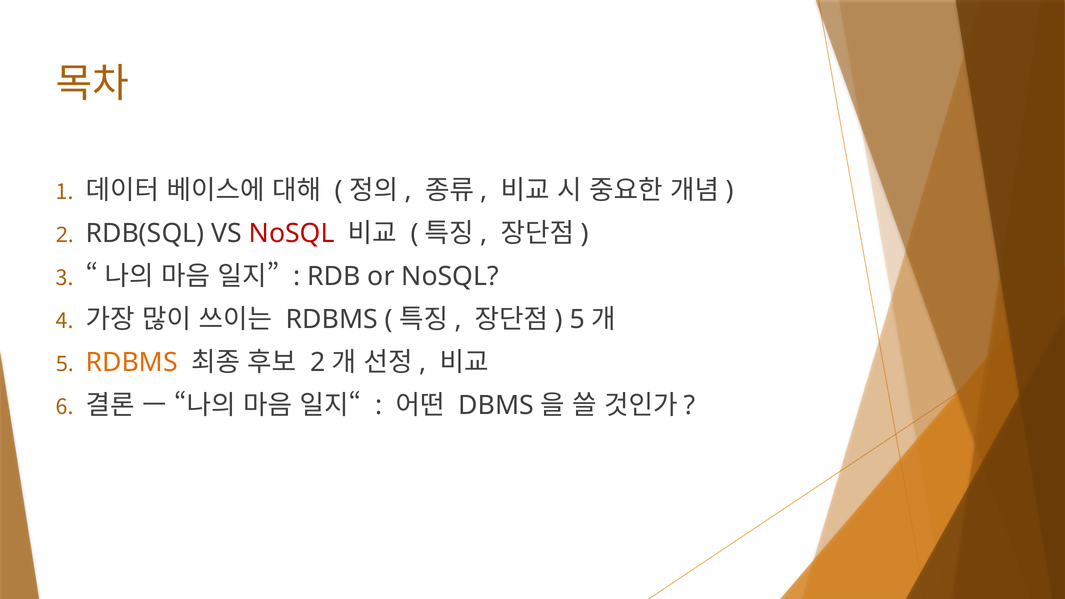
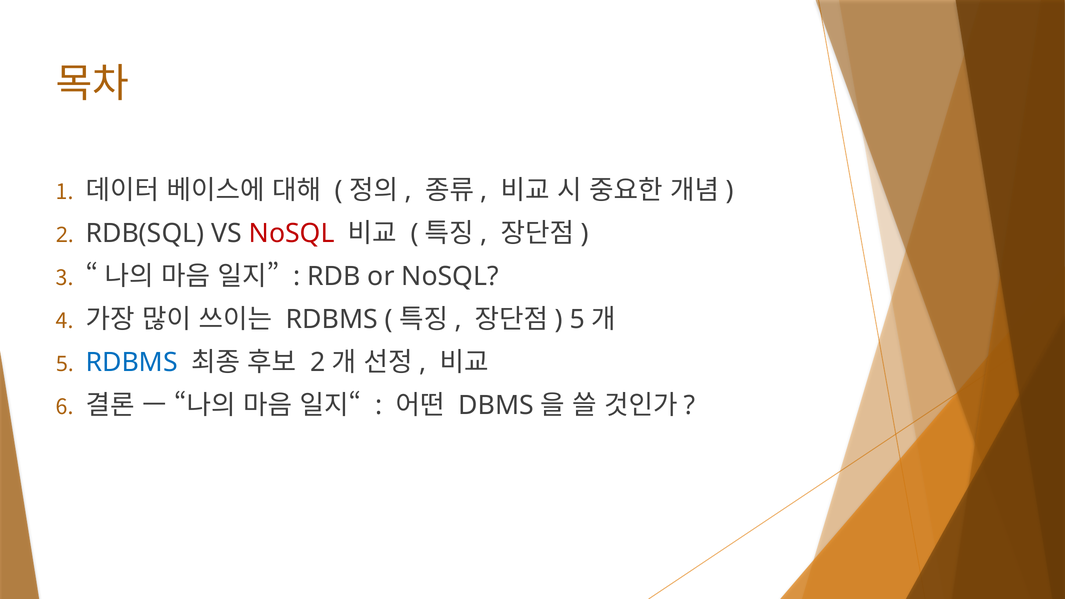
RDBMS colour: orange -> blue (132, 363)
